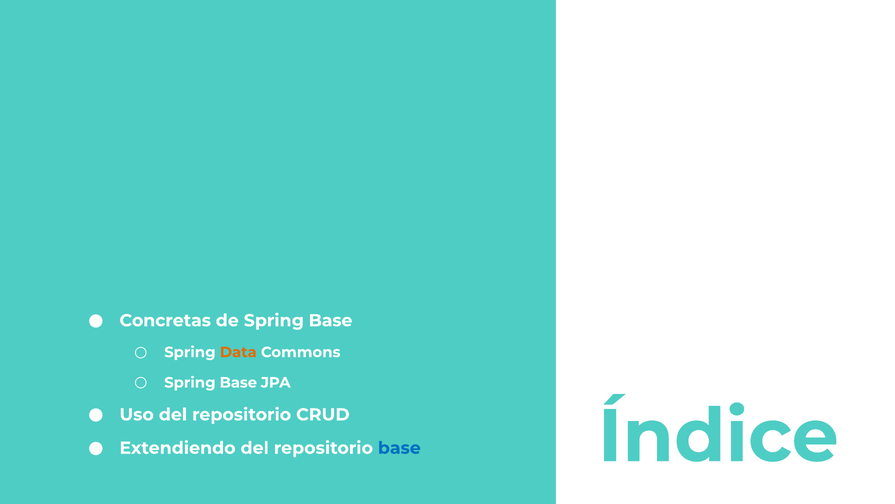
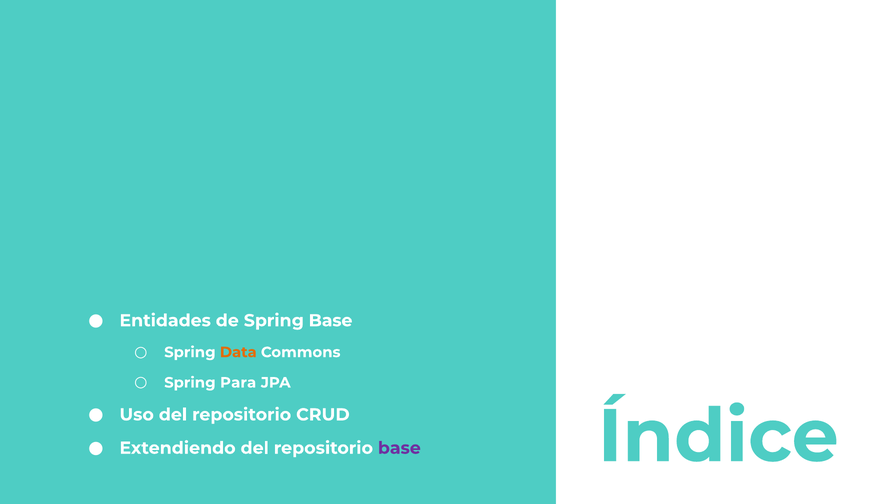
Concretas: Concretas -> Entidades (165, 320)
Base: Base -> Para (238, 382)
base colour: blue -> purple (399, 448)
